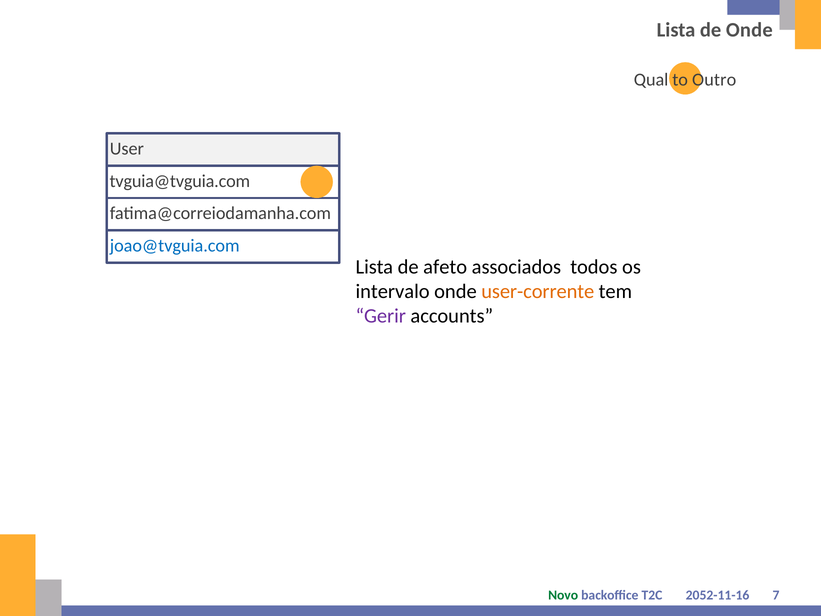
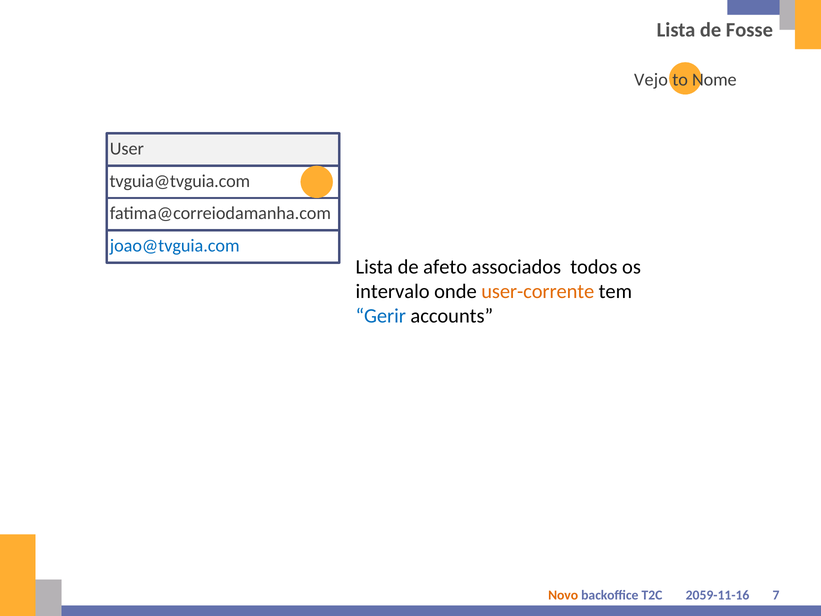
de Onde: Onde -> Fosse (749, 30)
Qual: Qual -> Vejo (651, 80)
Outro: Outro -> Nome (714, 80)
Gerir colour: purple -> blue (381, 316)
Novo colour: green -> orange (563, 595)
2052-11-16: 2052-11-16 -> 2059-11-16 (718, 595)
